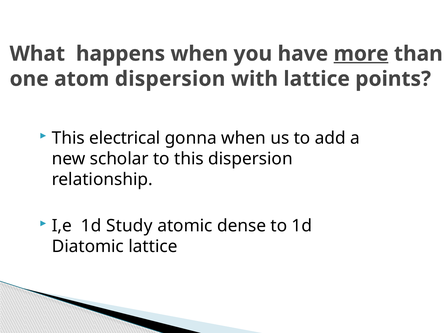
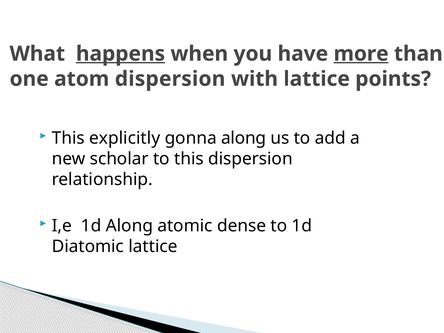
happens underline: none -> present (121, 54)
electrical: electrical -> explicitly (125, 138)
gonna when: when -> along (244, 138)
1d Study: Study -> Along (129, 226)
